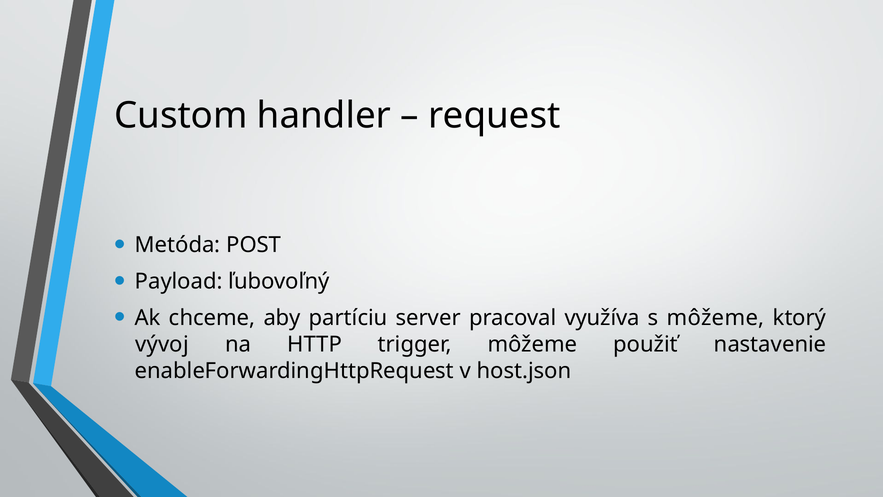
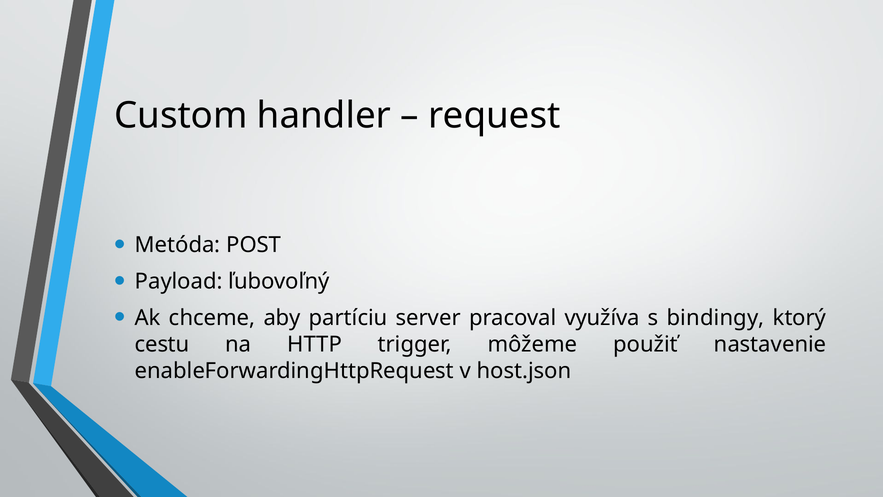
s môžeme: môžeme -> bindingy (716, 318)
vývoj: vývoj -> cestu (162, 344)
